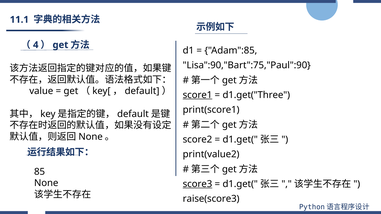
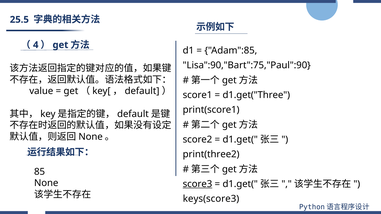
11.1: 11.1 -> 25.5 (19, 20)
score1 underline: present -> none (197, 95)
print(value2: print(value2 -> print(three2 (211, 155)
raise(score3: raise(score3 -> keys(score3 (211, 199)
